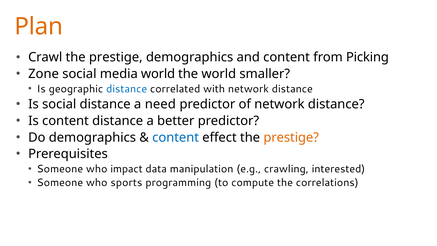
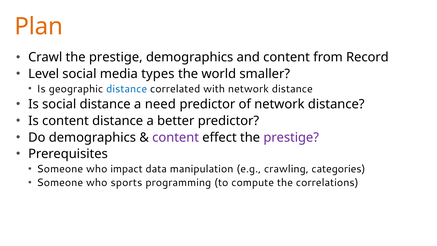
Picking: Picking -> Record (367, 57)
Zone: Zone -> Level (44, 74)
media world: world -> types (158, 74)
content colour: blue -> purple (176, 137)
prestige colour: orange -> purple (291, 137)
interested: interested -> categories (338, 169)
